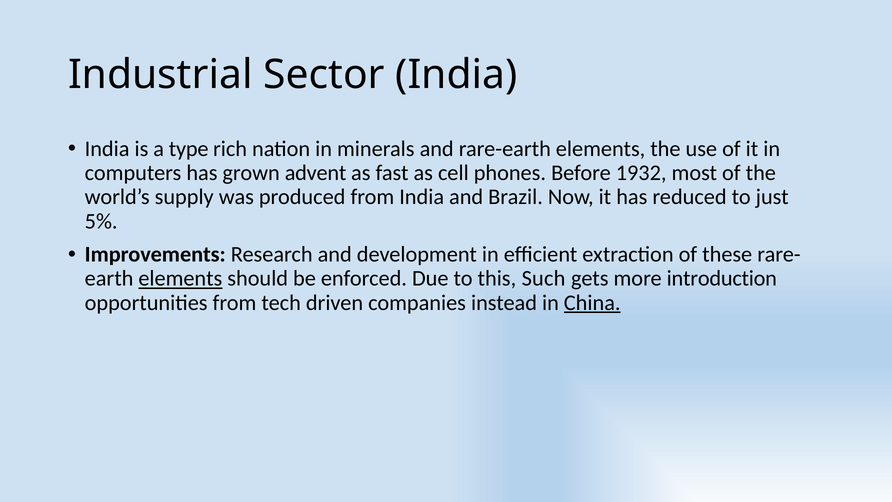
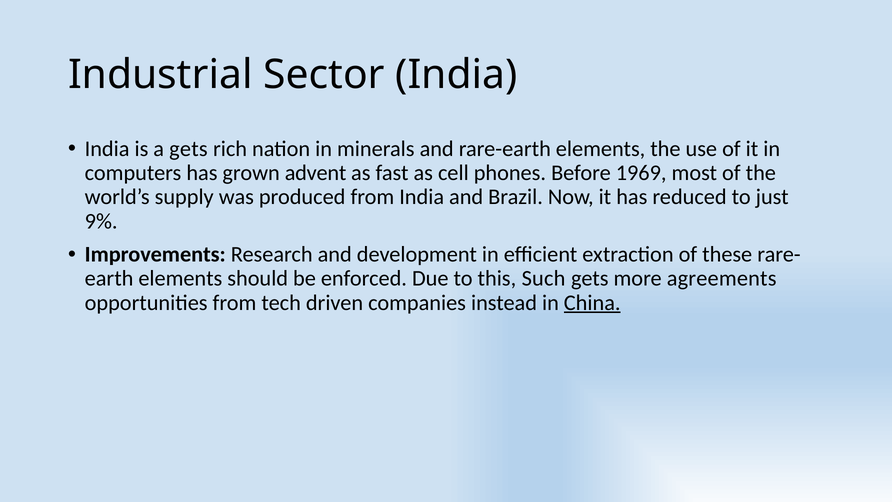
a type: type -> gets (188, 149)
1932: 1932 -> 1969 (641, 173)
5%: 5% -> 9% (101, 221)
elements underline: present -> none (180, 278)
introduction: introduction -> agreements (722, 278)
